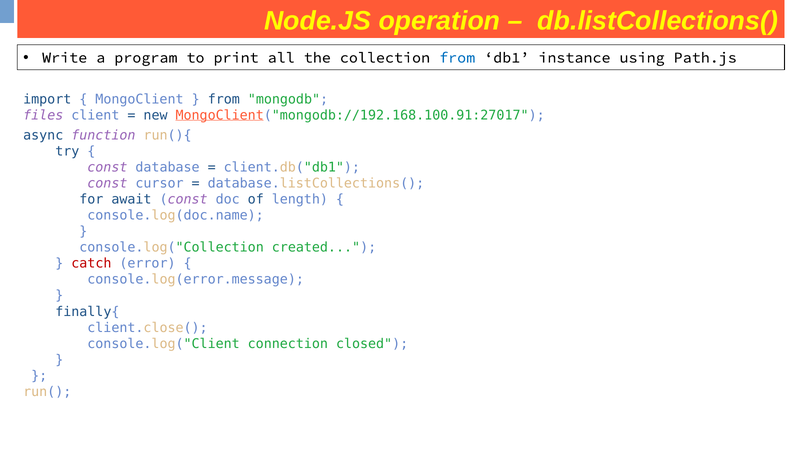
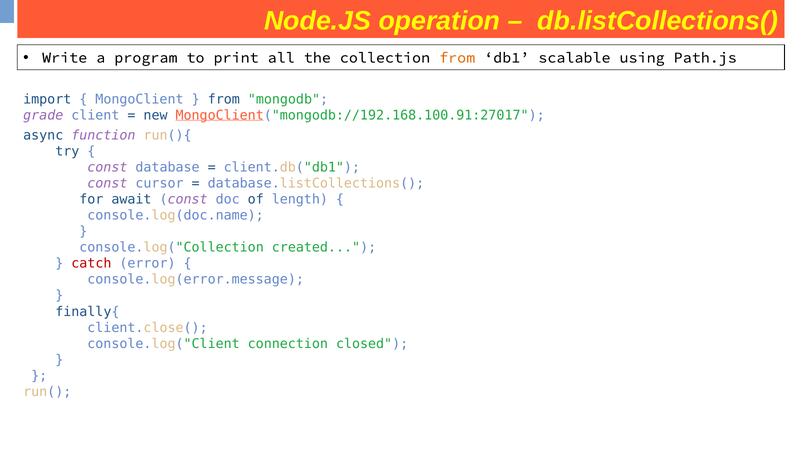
from colour: blue -> orange (457, 58)
instance: instance -> scalable (574, 58)
files: files -> grade (43, 115)
